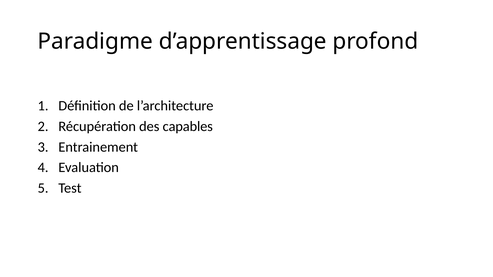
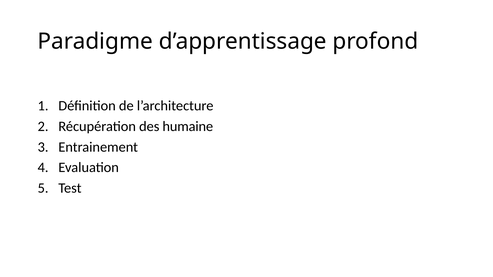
capables: capables -> humaine (188, 126)
